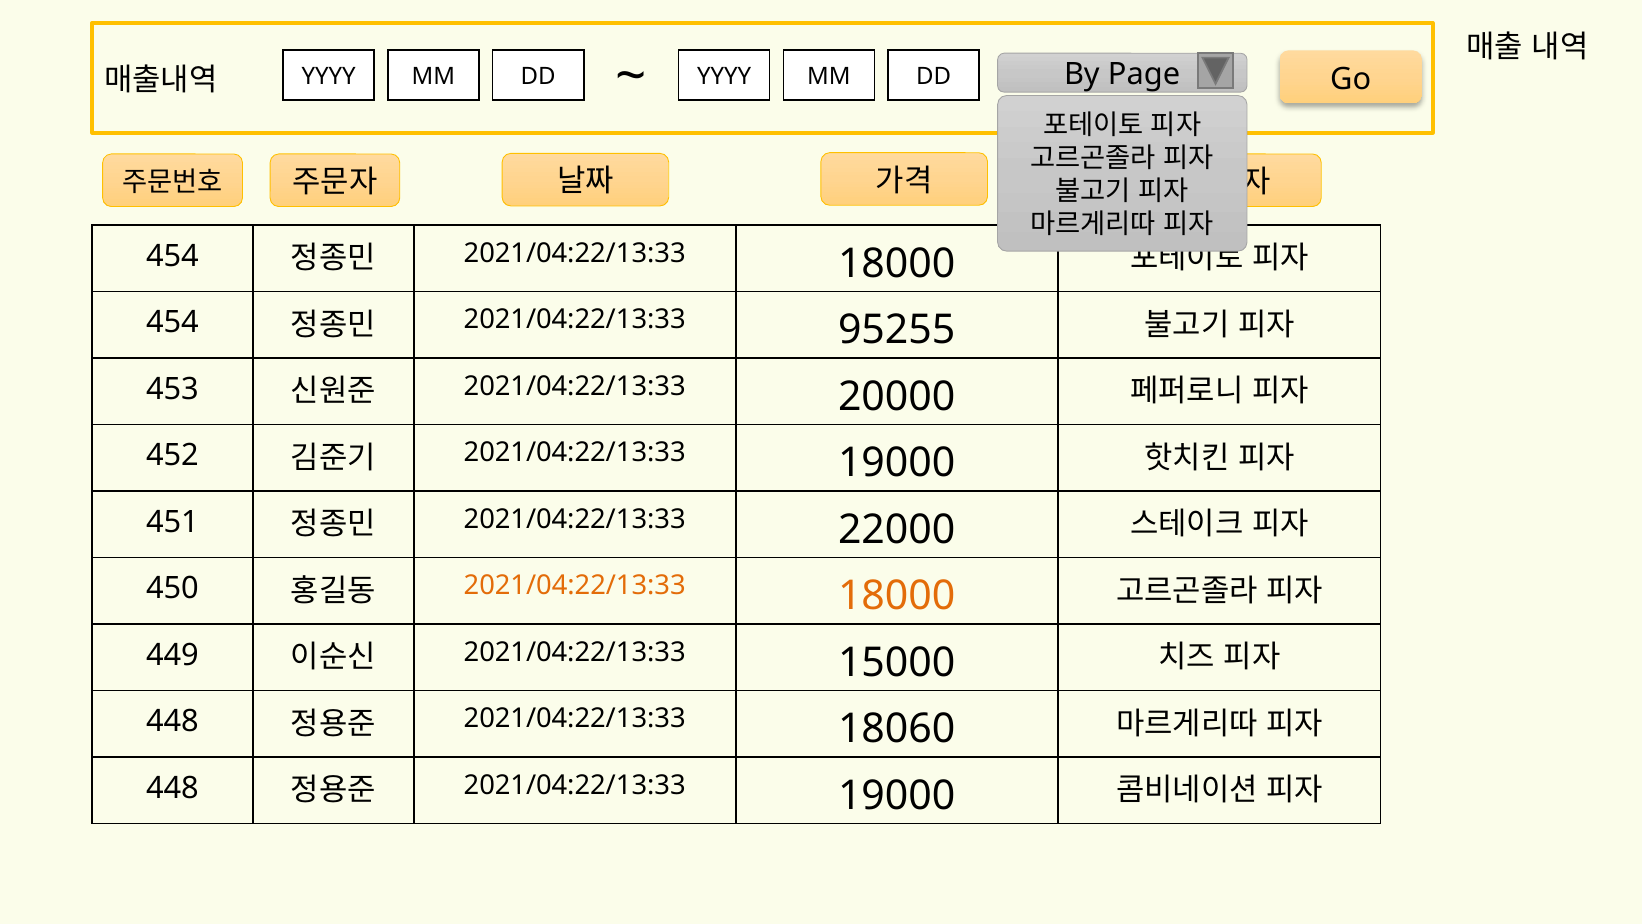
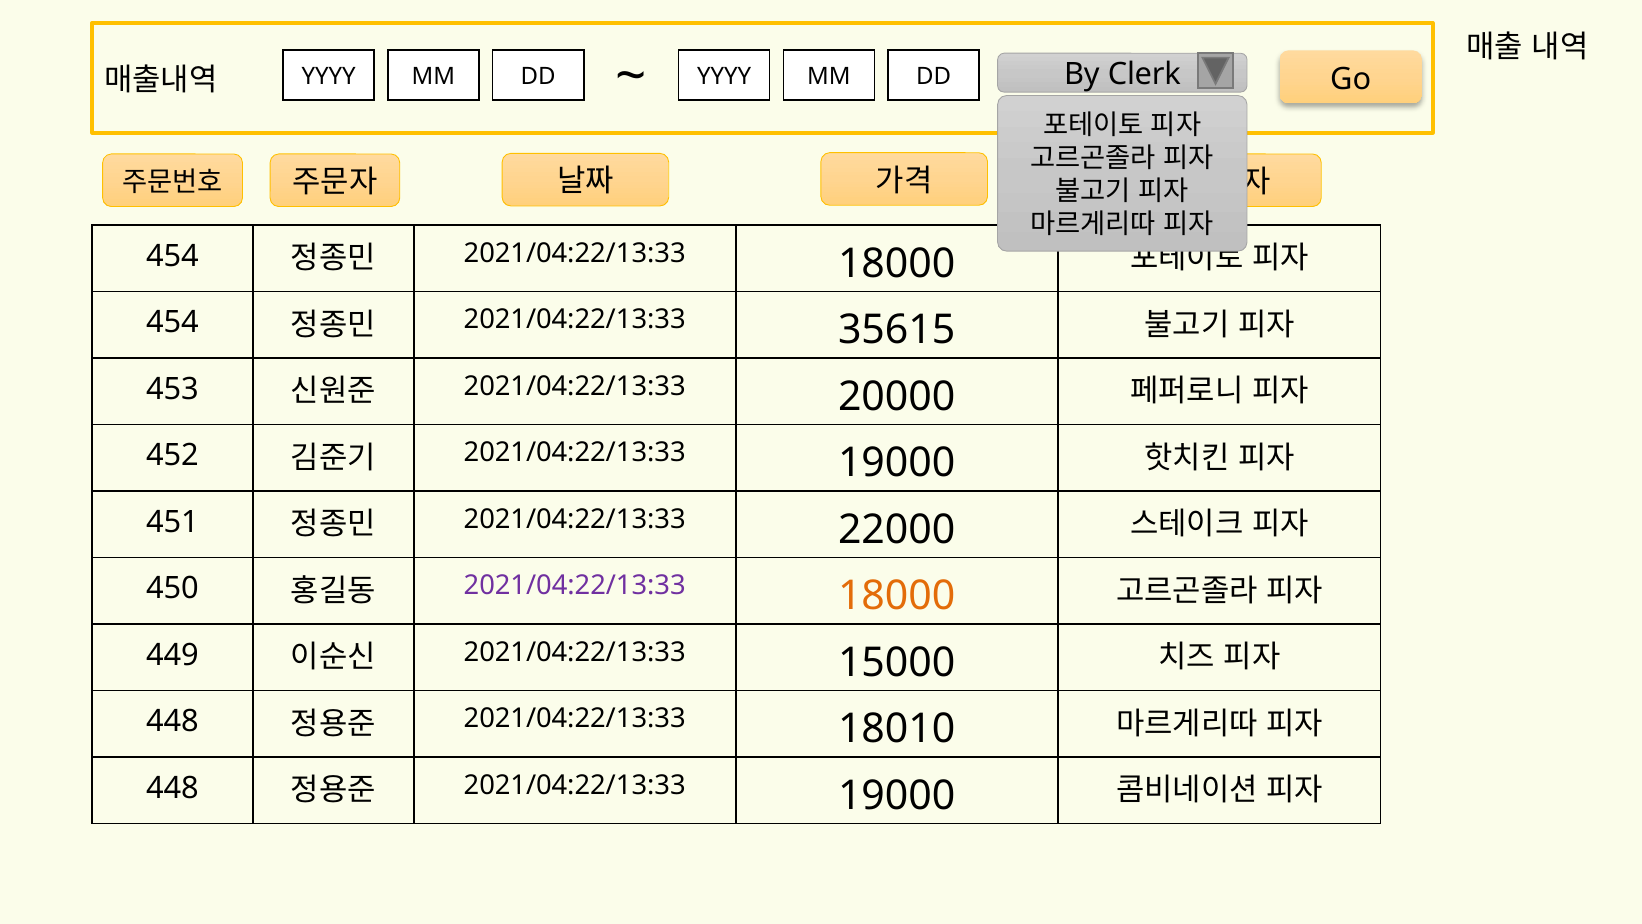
Page: Page -> Clerk (1144, 75)
95255: 95255 -> 35615 (897, 330)
2021/04:22/13:33 colour: orange -> purple (575, 586)
18060: 18060 -> 18010 (897, 729)
